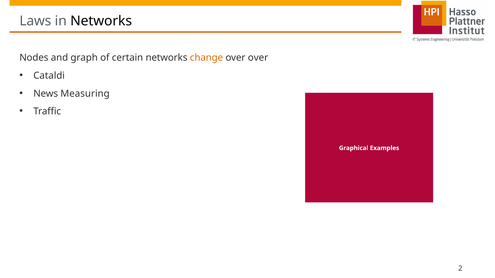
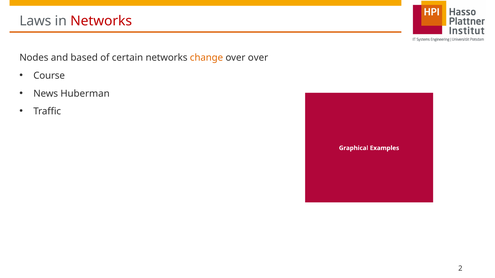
Networks colour: black -> red (101, 21)
graph: graph -> based (84, 58)
Cataldi: Cataldi -> Course (49, 76)
Measuring: Measuring -> Huberman (85, 94)
